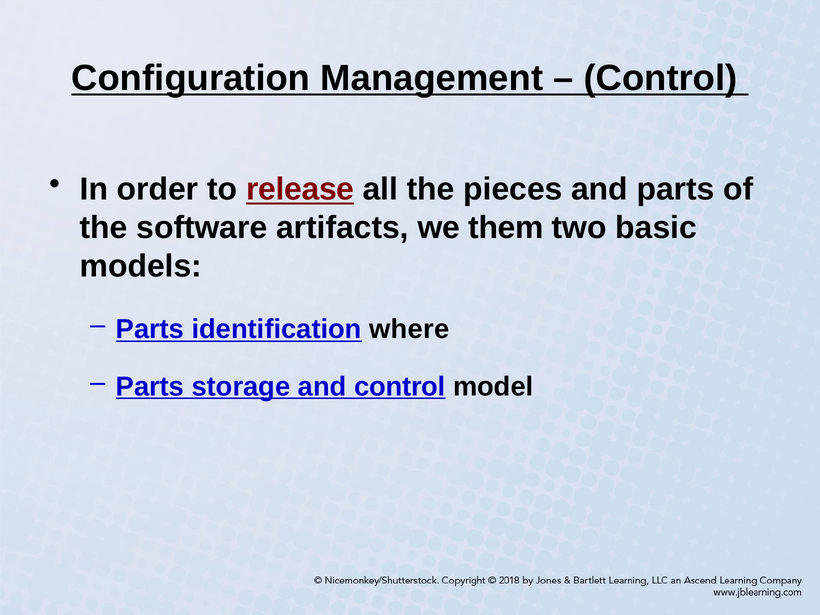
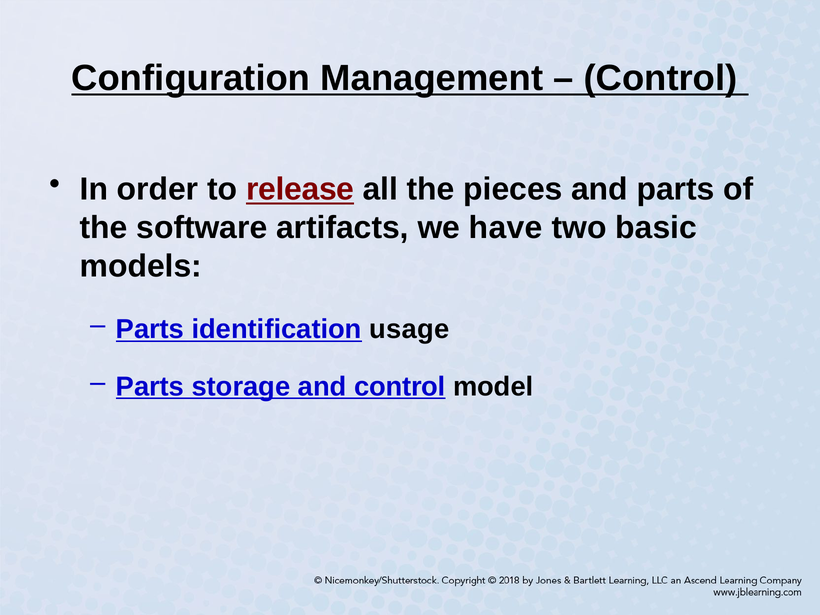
them: them -> have (506, 228)
where: where -> usage (409, 329)
